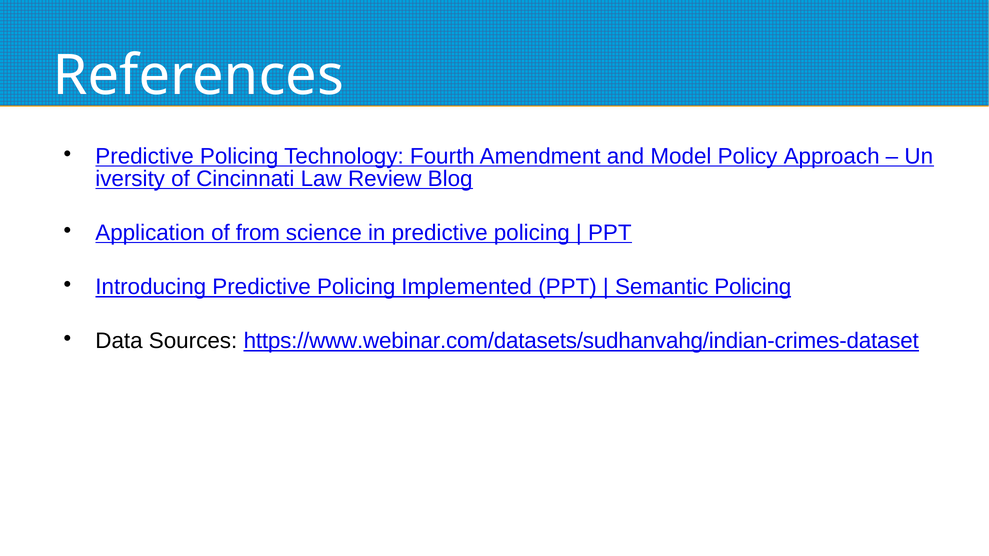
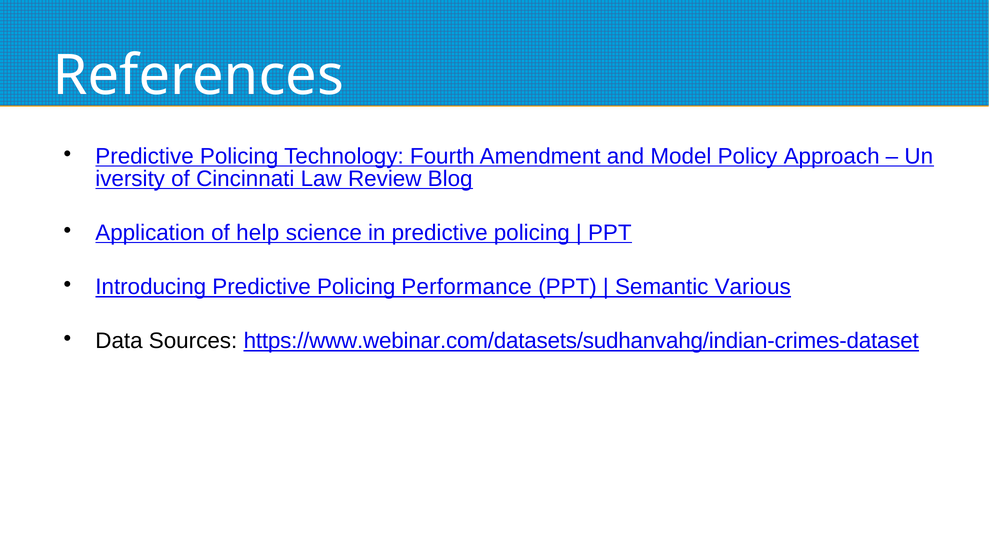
from: from -> help (258, 233)
Implemented: Implemented -> Performance (467, 287)
Semantic Policing: Policing -> Various (753, 287)
